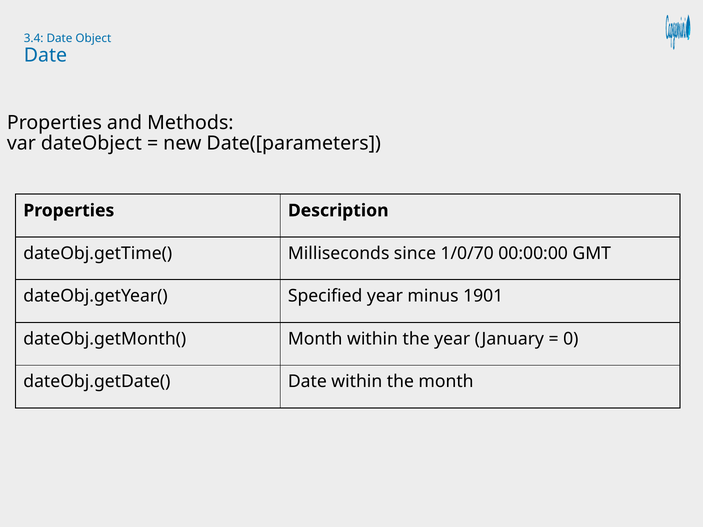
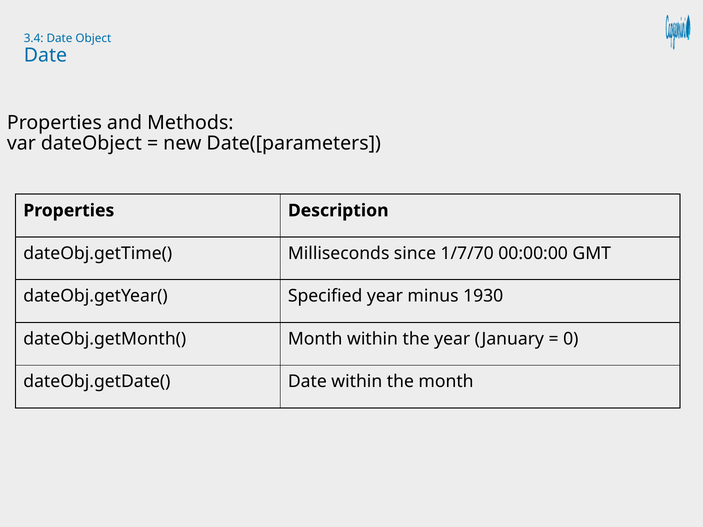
1/0/70: 1/0/70 -> 1/7/70 (467, 253)
1901: 1901 -> 1930 (483, 296)
